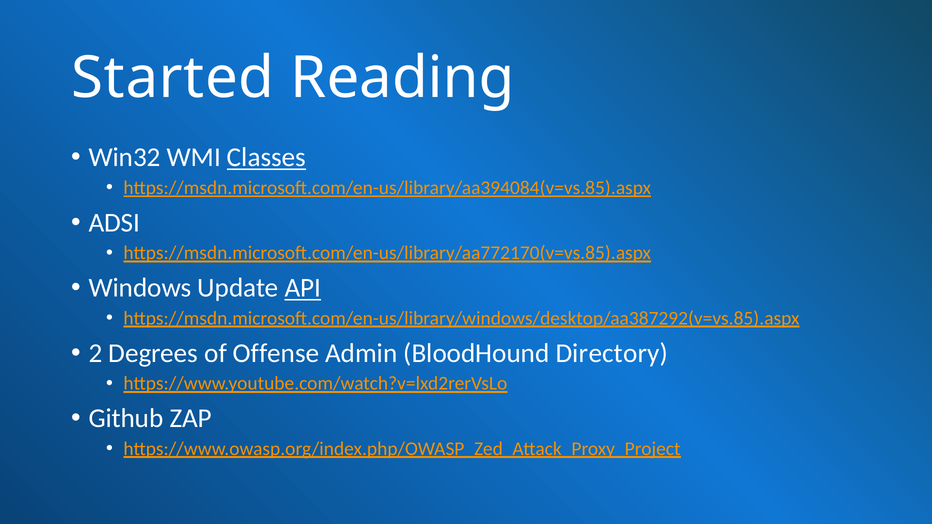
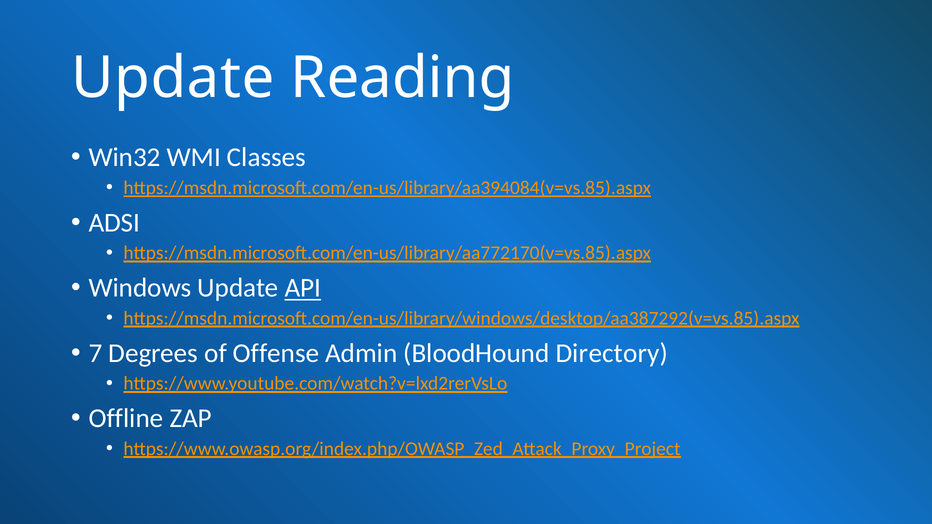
Started: Started -> Update (173, 78)
Classes underline: present -> none (267, 158)
2: 2 -> 7 (95, 353)
Github: Github -> Offline (126, 419)
